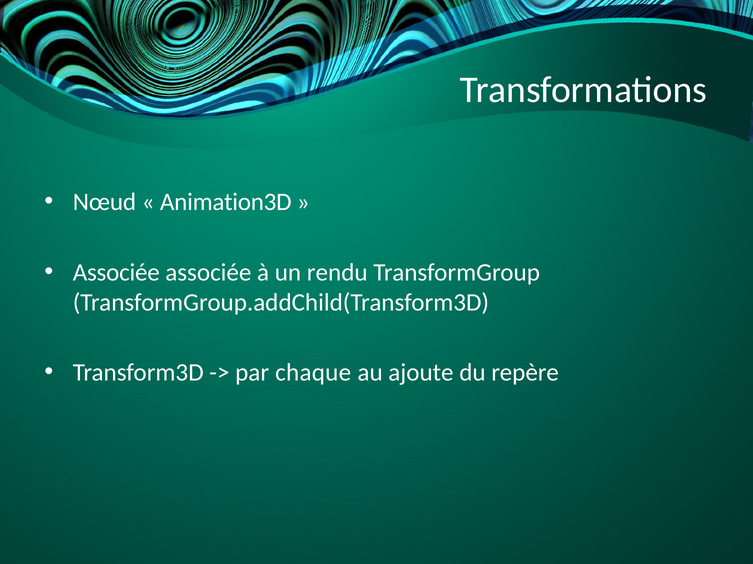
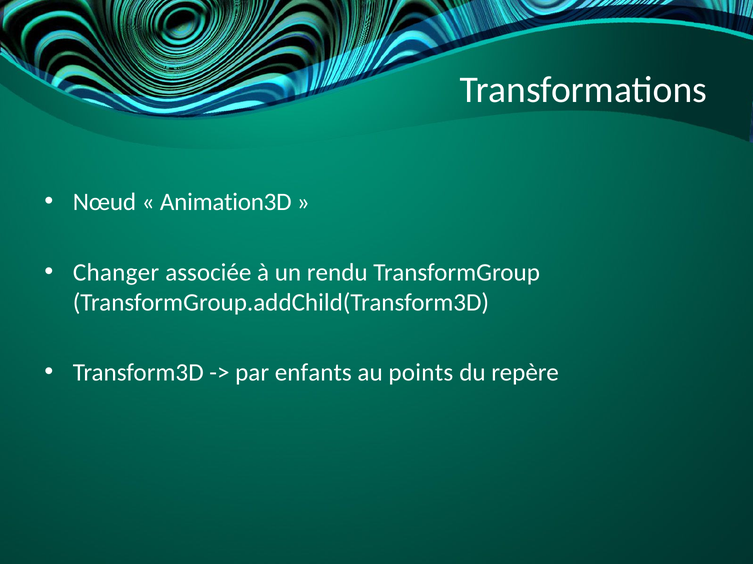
Associée: Associée -> Changer (116, 273)
chaque: chaque -> enfants (313, 373)
ajoute: ajoute -> points (421, 373)
